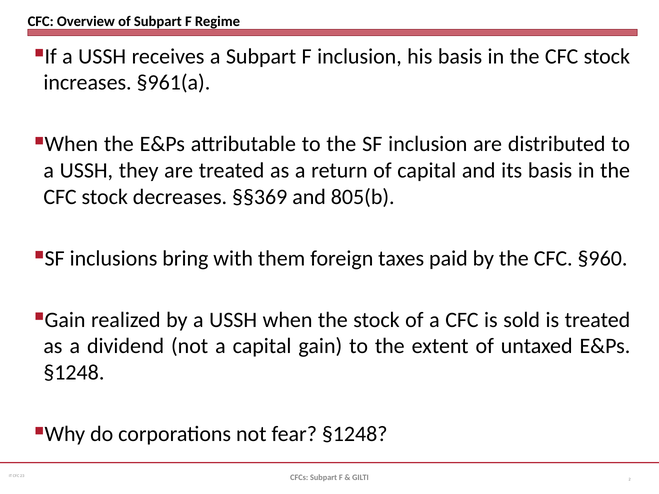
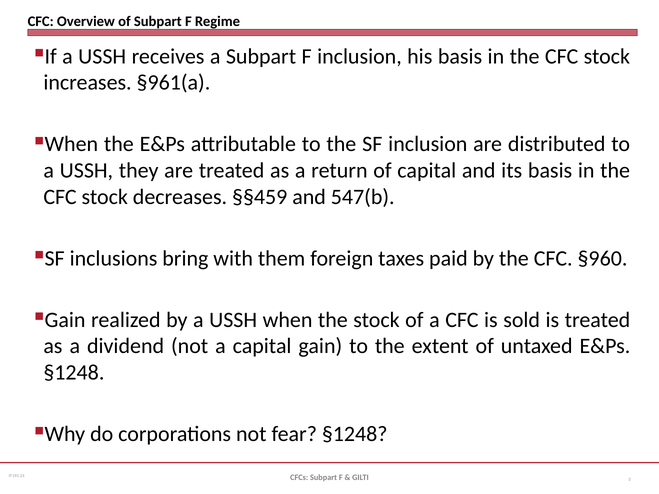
§§369: §§369 -> §§459 (260, 197)
805(b: 805(b -> 547(b (363, 197)
